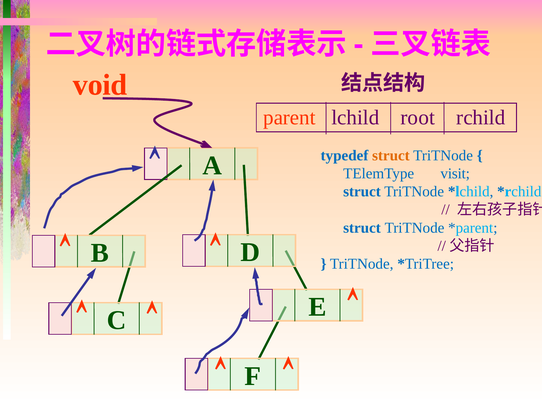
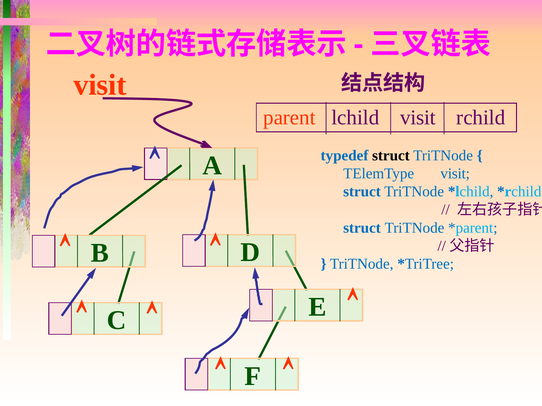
void: void -> visit (100, 85)
lchild root: root -> visit (418, 118)
struct colour: orange -> black (391, 156)
